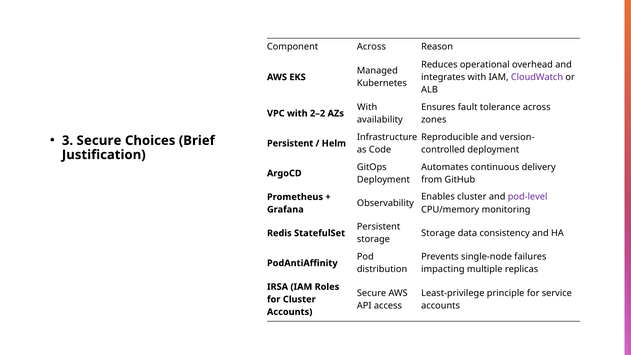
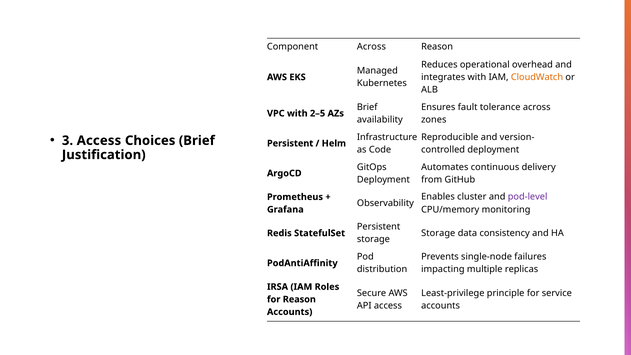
CloudWatch colour: purple -> orange (537, 77)
With: With -> Brief (367, 107)
2–2: 2–2 -> 2–5 (318, 113)
3 Secure: Secure -> Access (99, 141)
for Cluster: Cluster -> Reason (299, 299)
